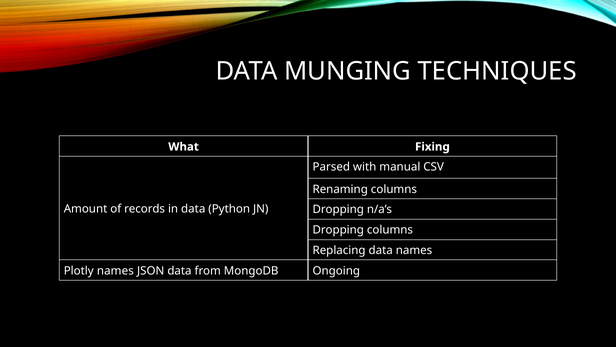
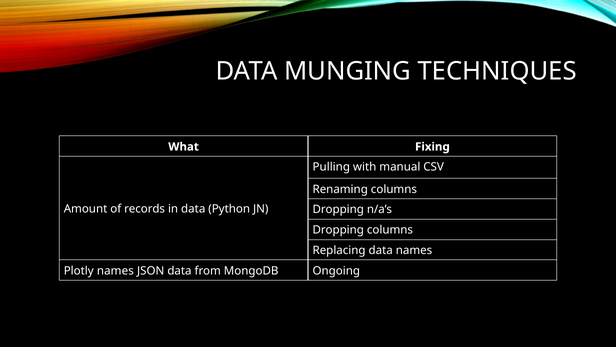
Parsed: Parsed -> Pulling (331, 167)
